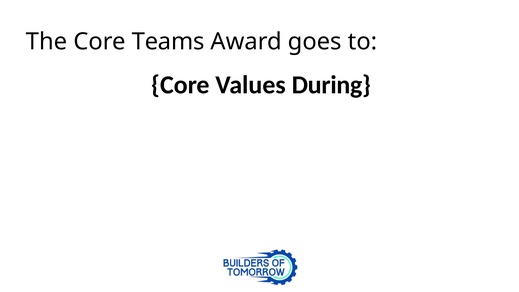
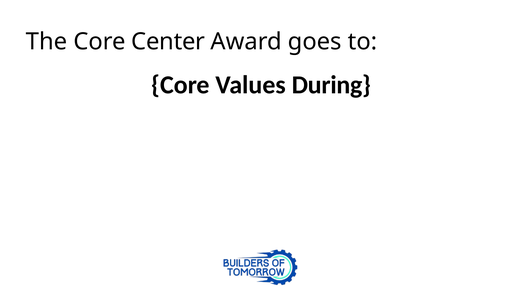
Teams: Teams -> Center (168, 42)
